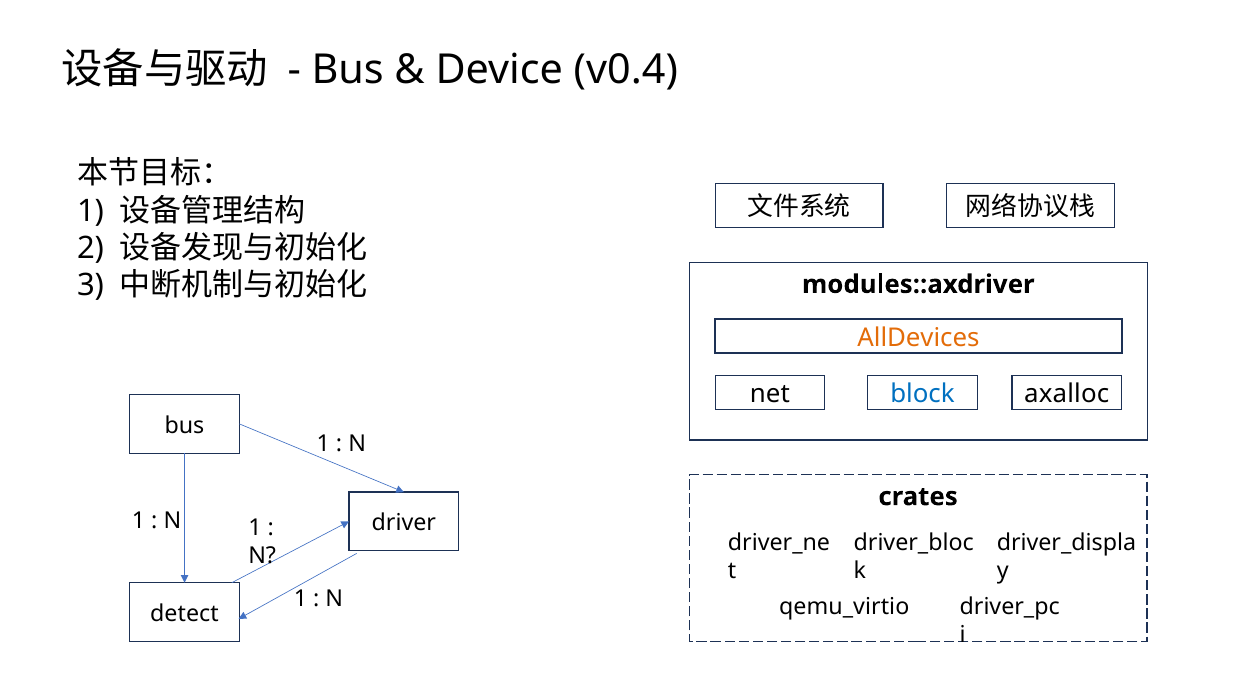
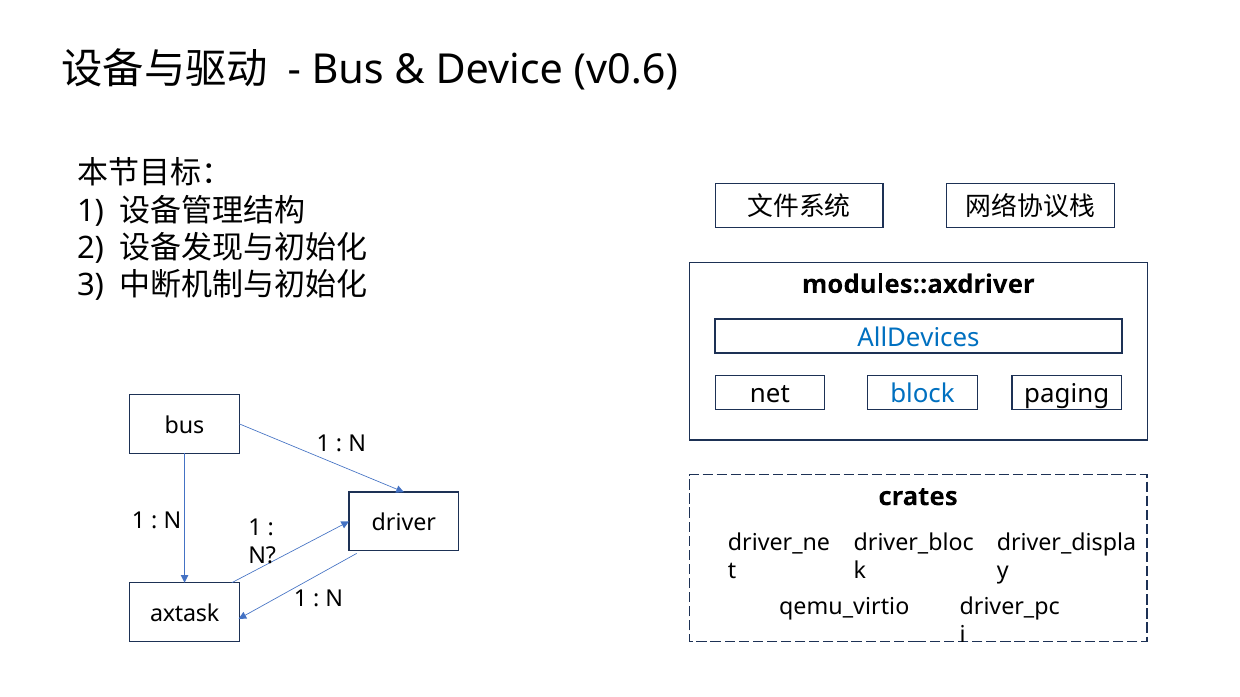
v0.4: v0.4 -> v0.6 (626, 70)
AllDevices colour: orange -> blue (918, 338)
axalloc: axalloc -> paging (1067, 395)
detect: detect -> axtask (185, 614)
